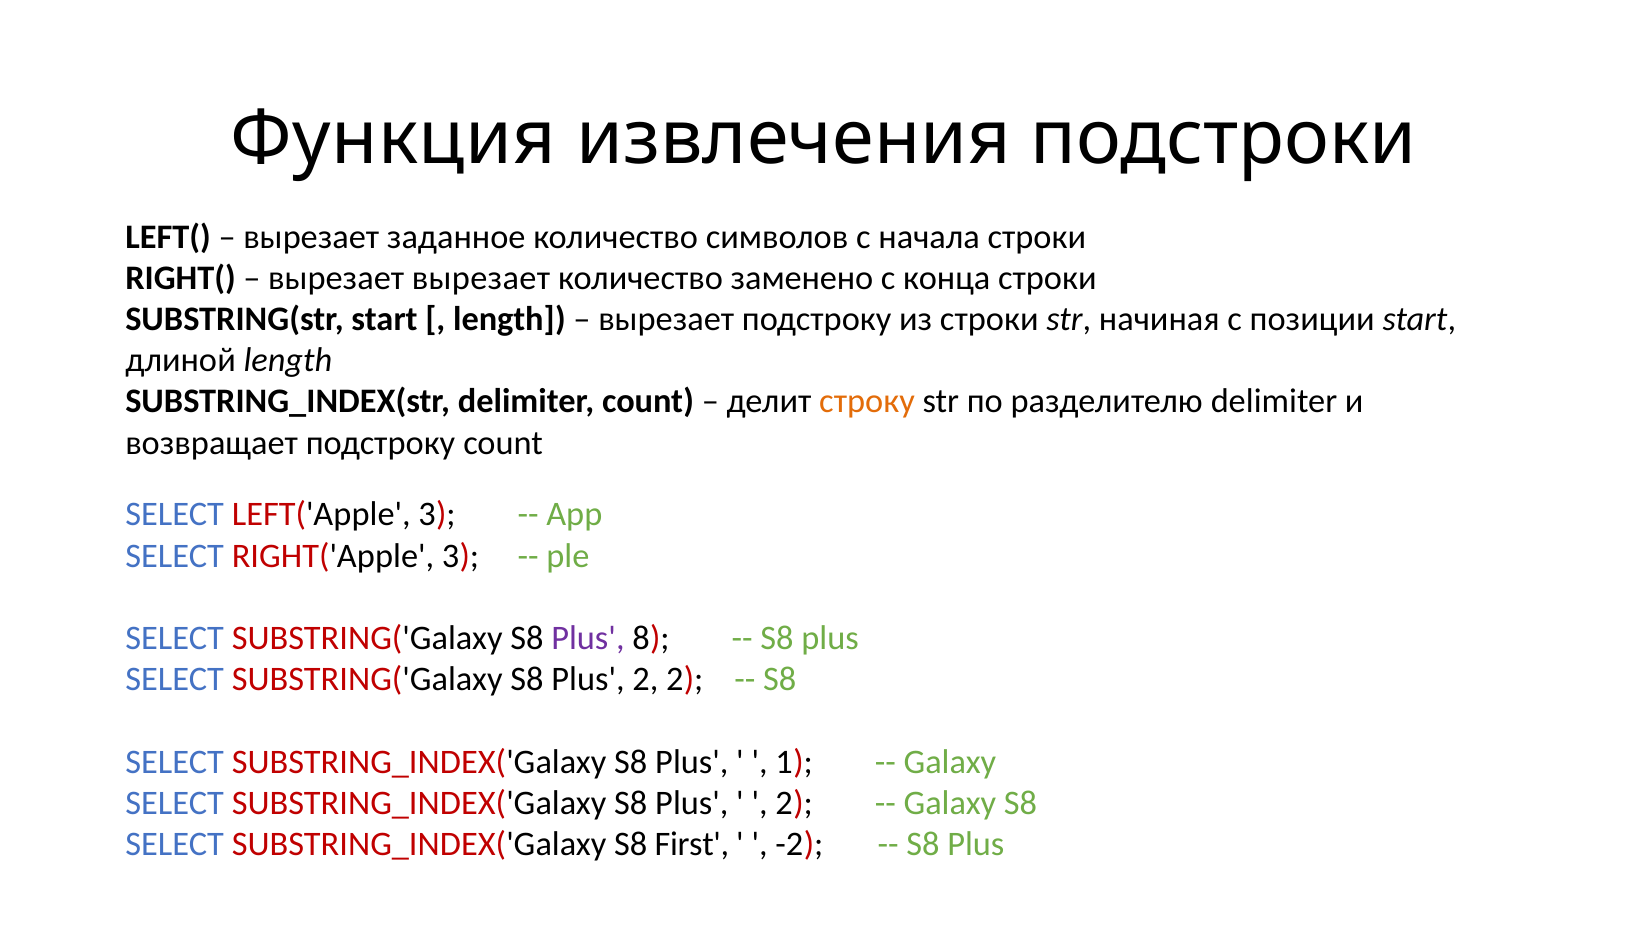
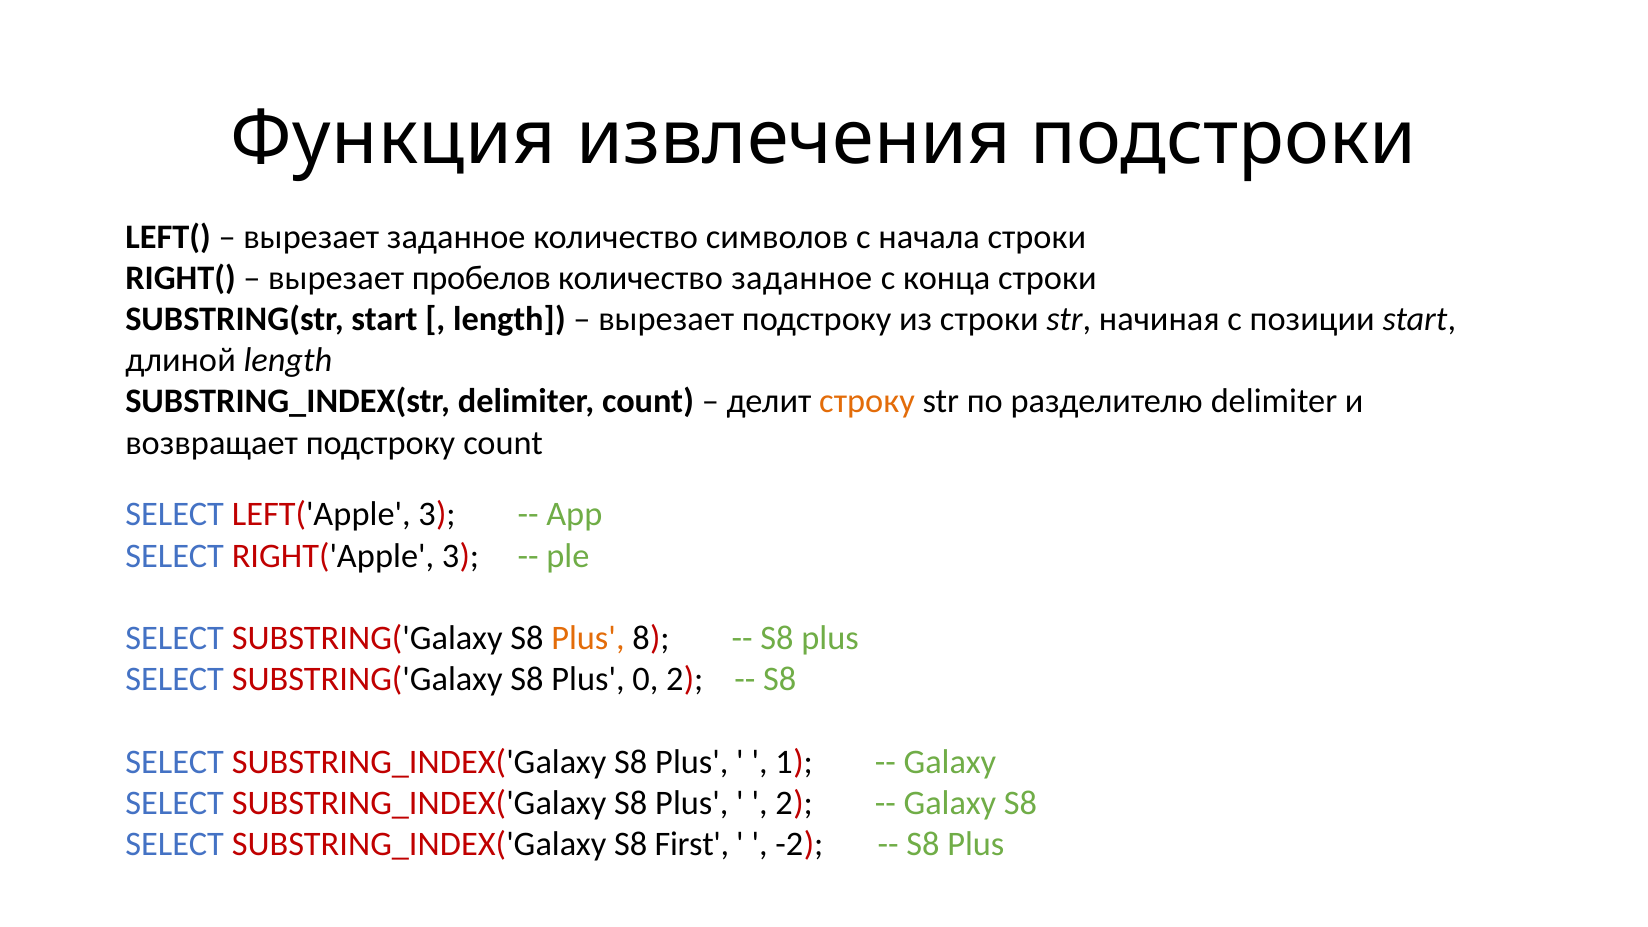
вырезает вырезает: вырезает -> пробелов (481, 278)
количество заменено: заменено -> заданное (802, 278)
Plus colour: purple -> orange (588, 638)
Plus 2: 2 -> 0 (645, 679)
